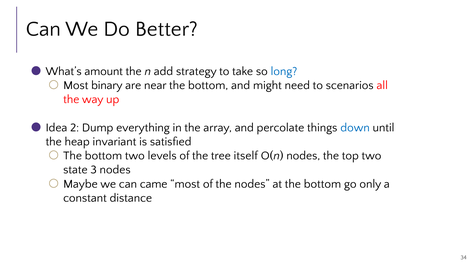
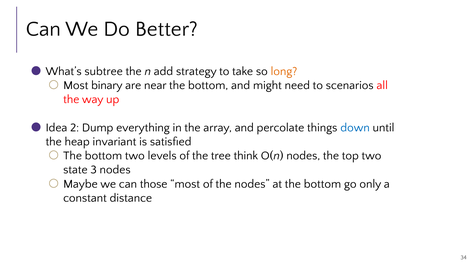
amount: amount -> subtree (104, 71)
long colour: blue -> orange (284, 71)
itself: itself -> think (246, 156)
came: came -> those (154, 184)
